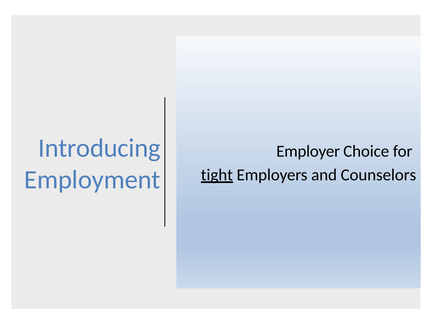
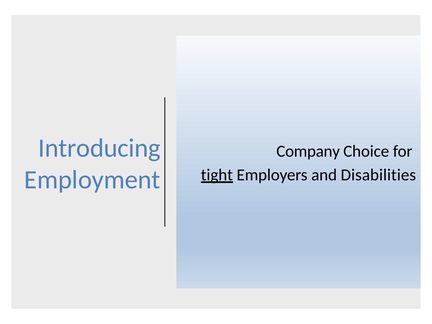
Employer: Employer -> Company (308, 151)
Counselors: Counselors -> Disabilities (378, 175)
